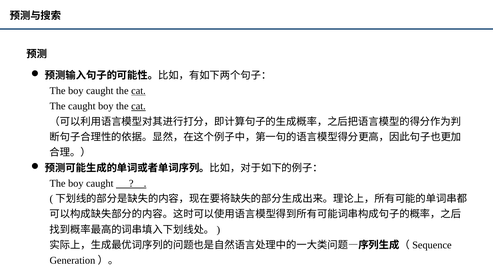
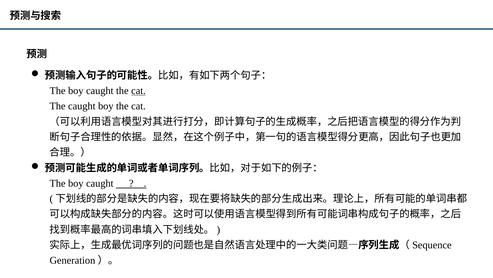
cat underline: present -> none (138, 106)
